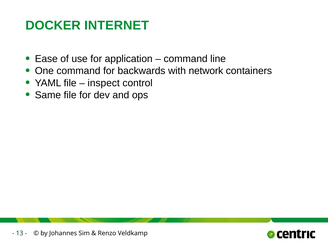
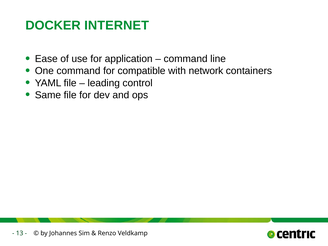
backwards: backwards -> compatible (142, 71)
inspect: inspect -> leading (104, 83)
